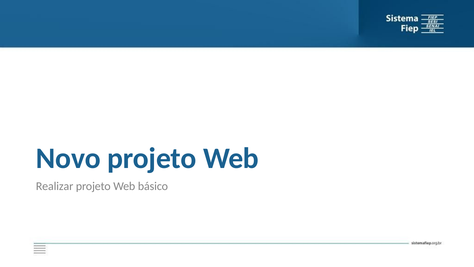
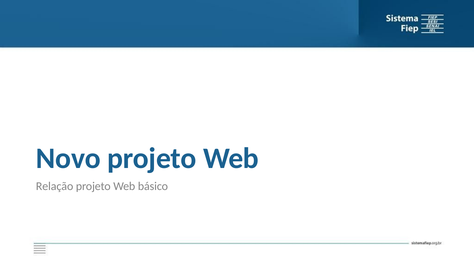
Realizar: Realizar -> Relação (55, 186)
